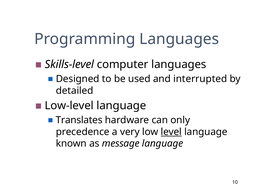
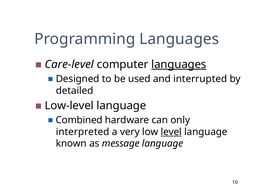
Skills-level: Skills-level -> Care-level (69, 65)
languages underline: none -> present (179, 65)
Translates: Translates -> Combined (79, 121)
precedence: precedence -> interpreted (83, 132)
